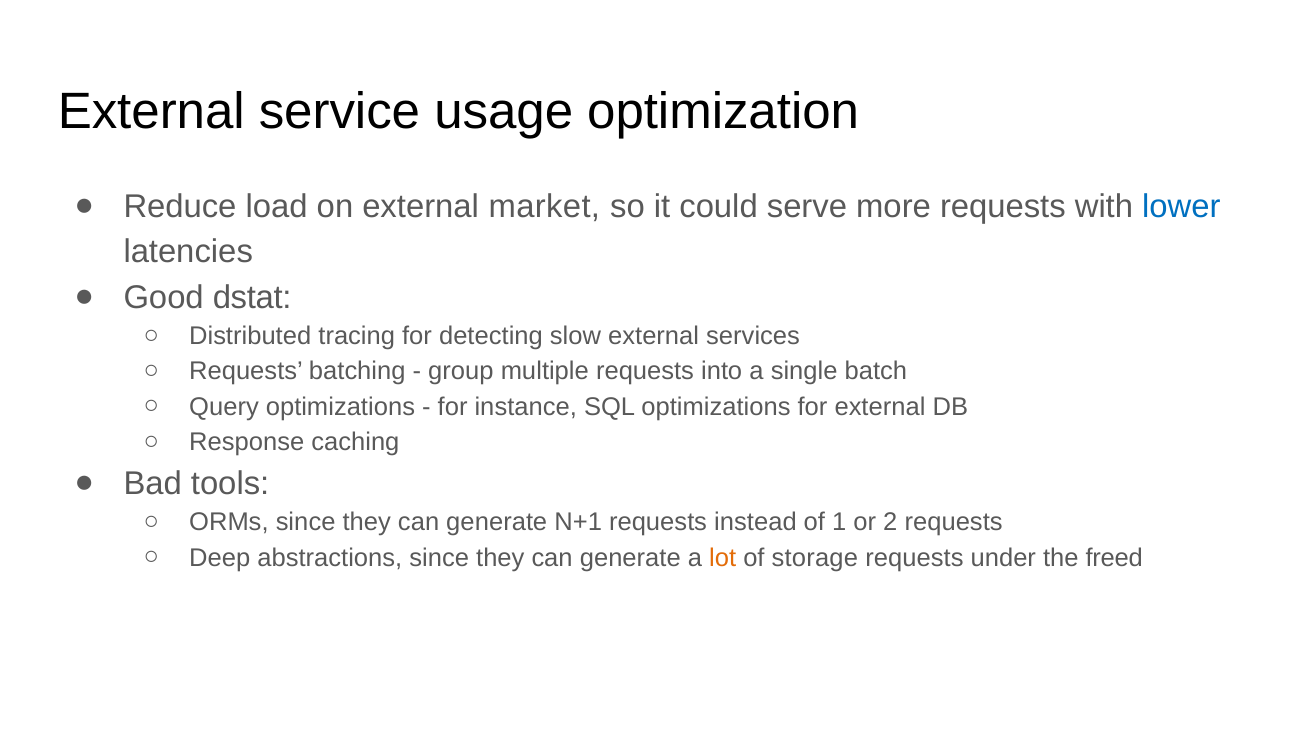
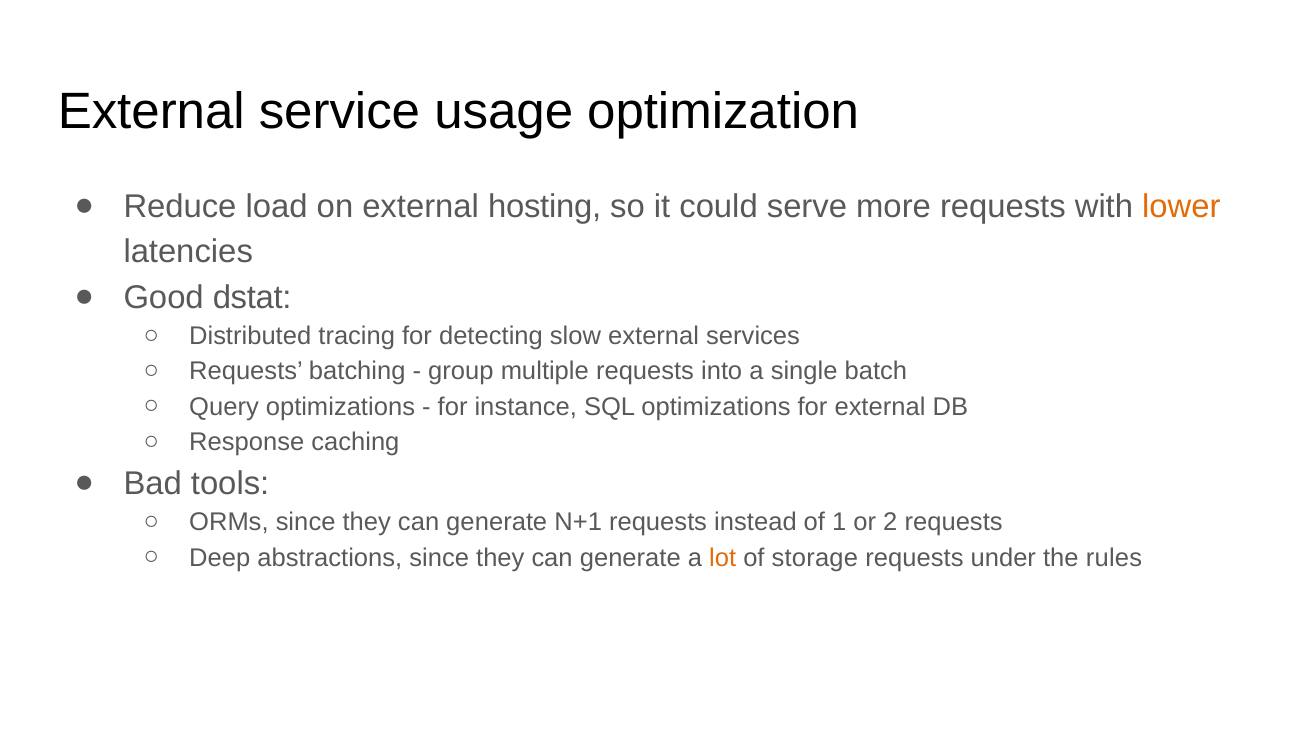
market: market -> hosting (545, 206)
lower colour: blue -> orange (1181, 206)
freed: freed -> rules (1114, 557)
